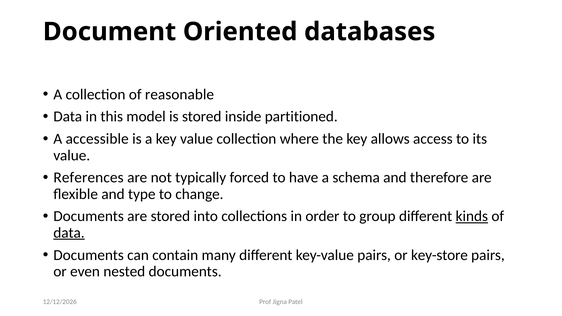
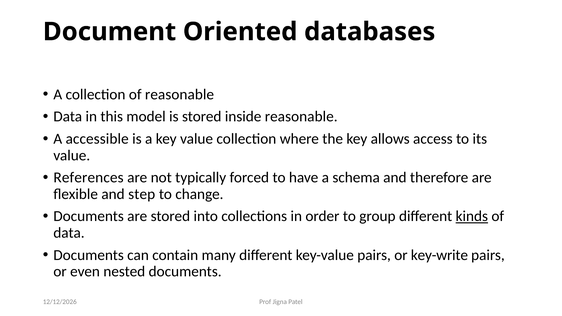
inside partitioned: partitioned -> reasonable (301, 117)
type: type -> step (142, 194)
data underline: present -> none (69, 233)
key-store: key-store -> key-write (439, 255)
